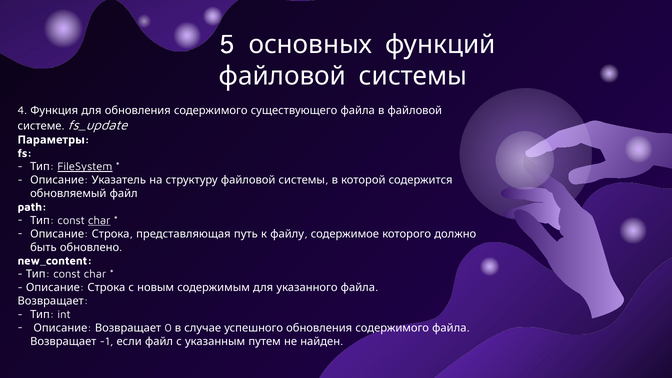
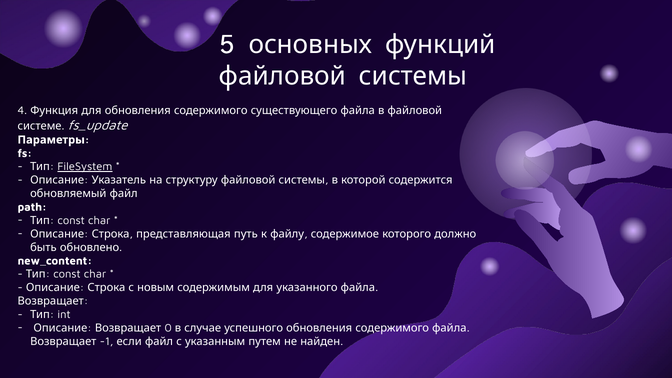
char underline: present -> none (99, 221)
